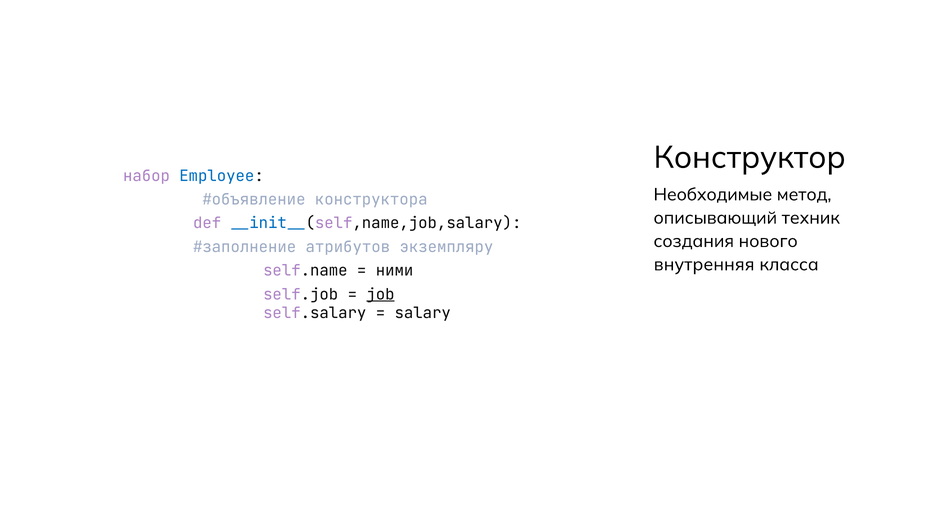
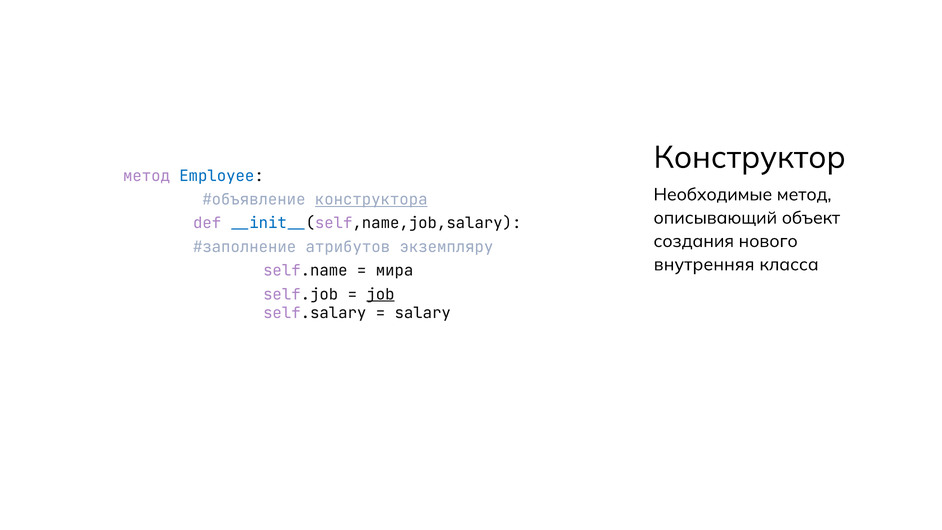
набор: набор -> метод (147, 176)
конструктора underline: none -> present (371, 200)
техник: техник -> объект (811, 218)
ними: ними -> мира (395, 271)
